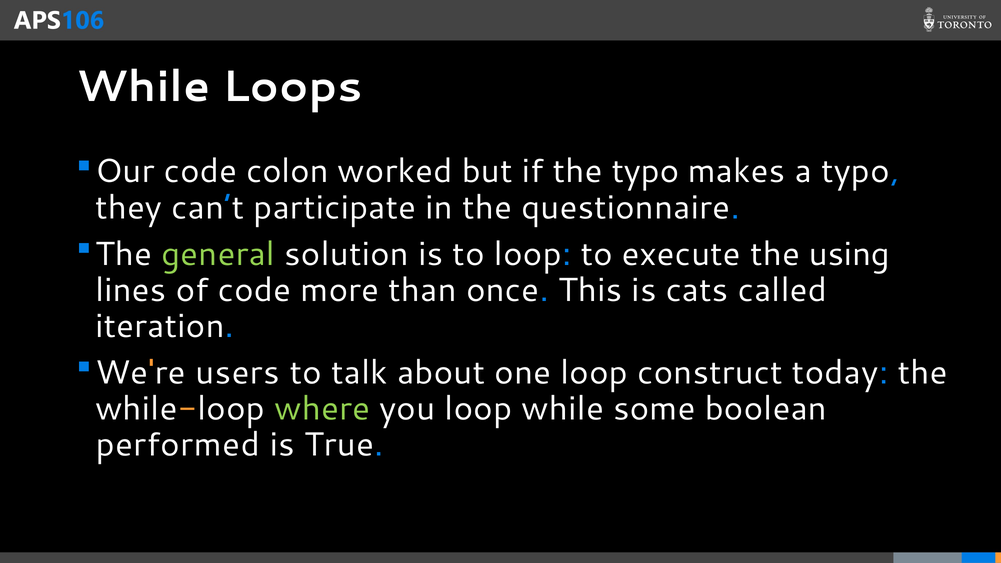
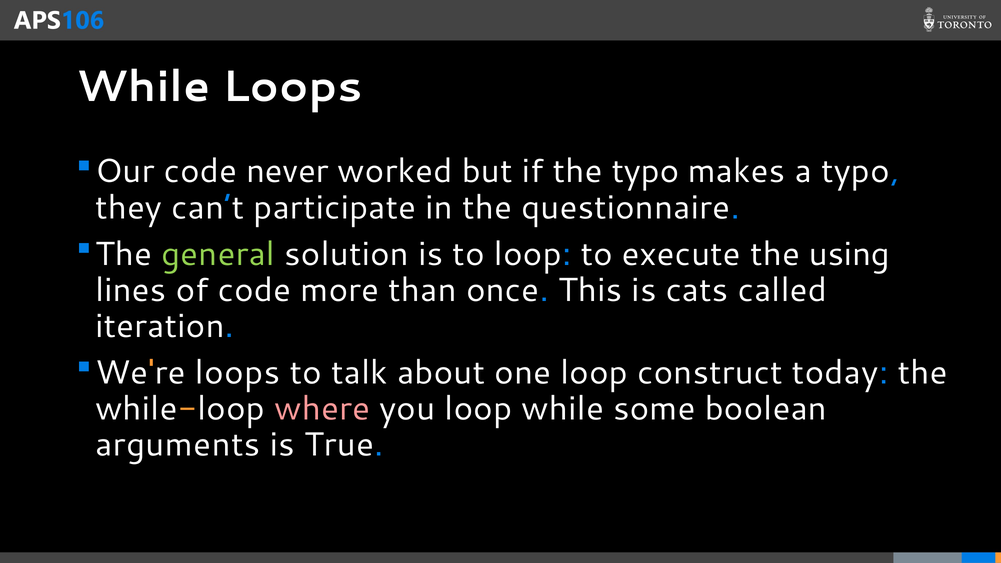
colon: colon -> never (288, 171)
We're users: users -> loops (238, 373)
where colour: light green -> pink (322, 409)
performed: performed -> arguments (178, 445)
